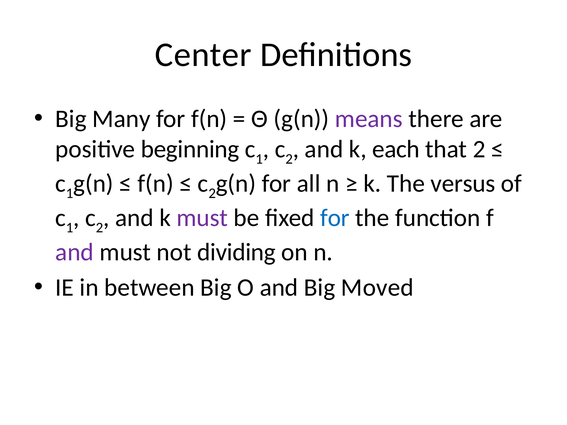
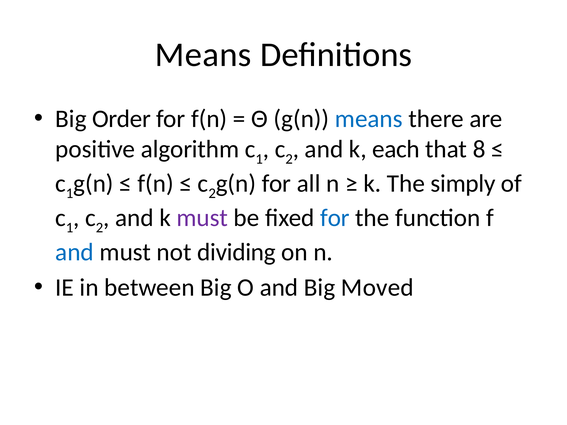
Center: Center -> Means (203, 55)
Many: Many -> Order (121, 119)
means colour: purple -> blue (369, 119)
beginning: beginning -> algorithm (190, 149)
that 2: 2 -> 8 (479, 149)
versus: versus -> simply (463, 184)
and colour: purple -> blue (75, 252)
